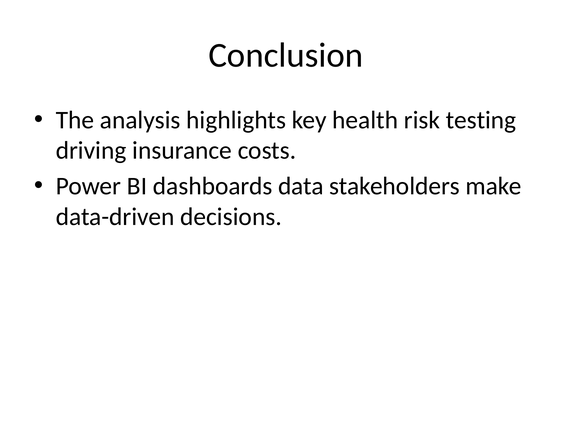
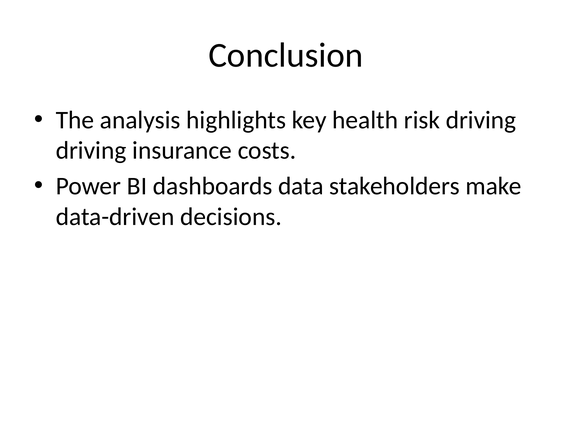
risk testing: testing -> driving (481, 120)
